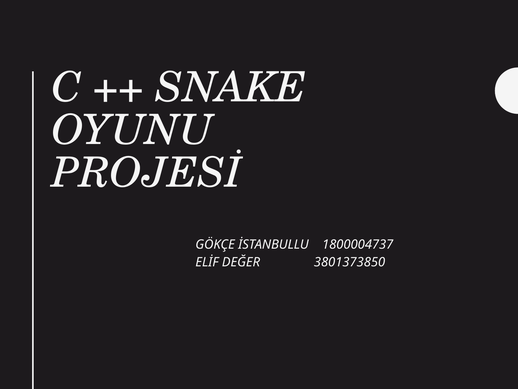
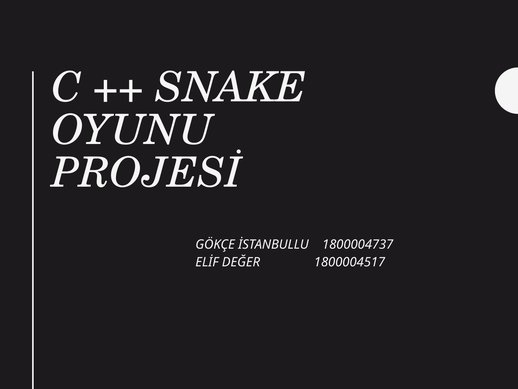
3801373850: 3801373850 -> 1800004517 (350, 262)
